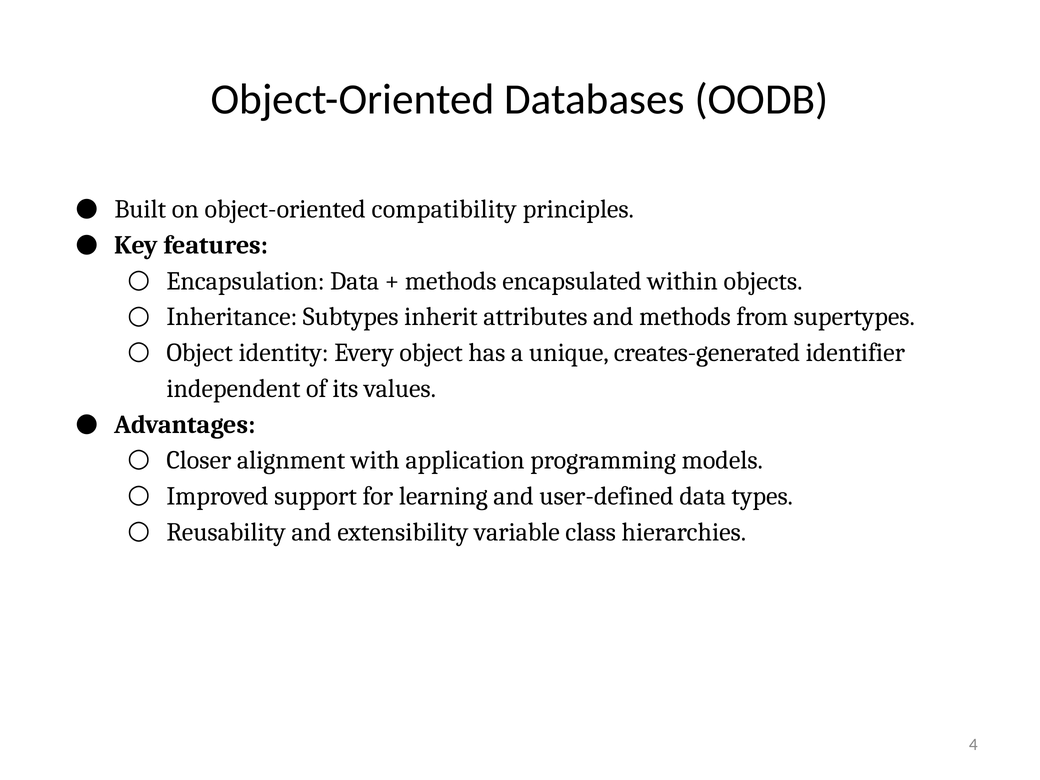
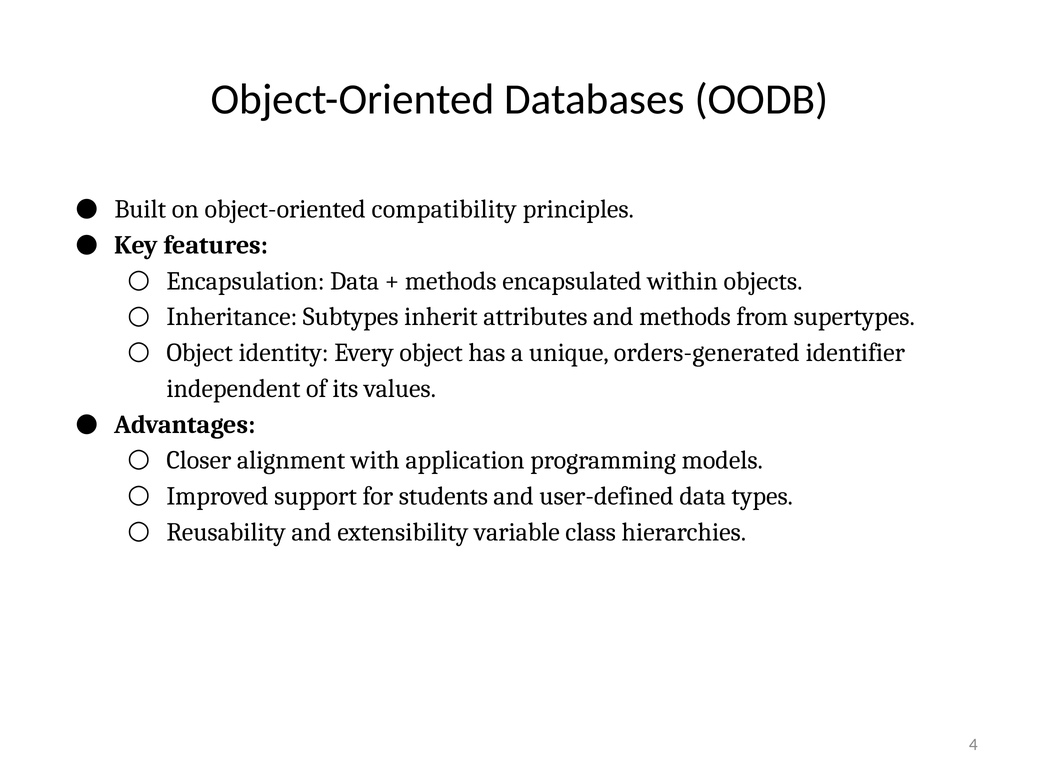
creates-generated: creates-generated -> orders-generated (707, 353)
learning: learning -> students (443, 496)
